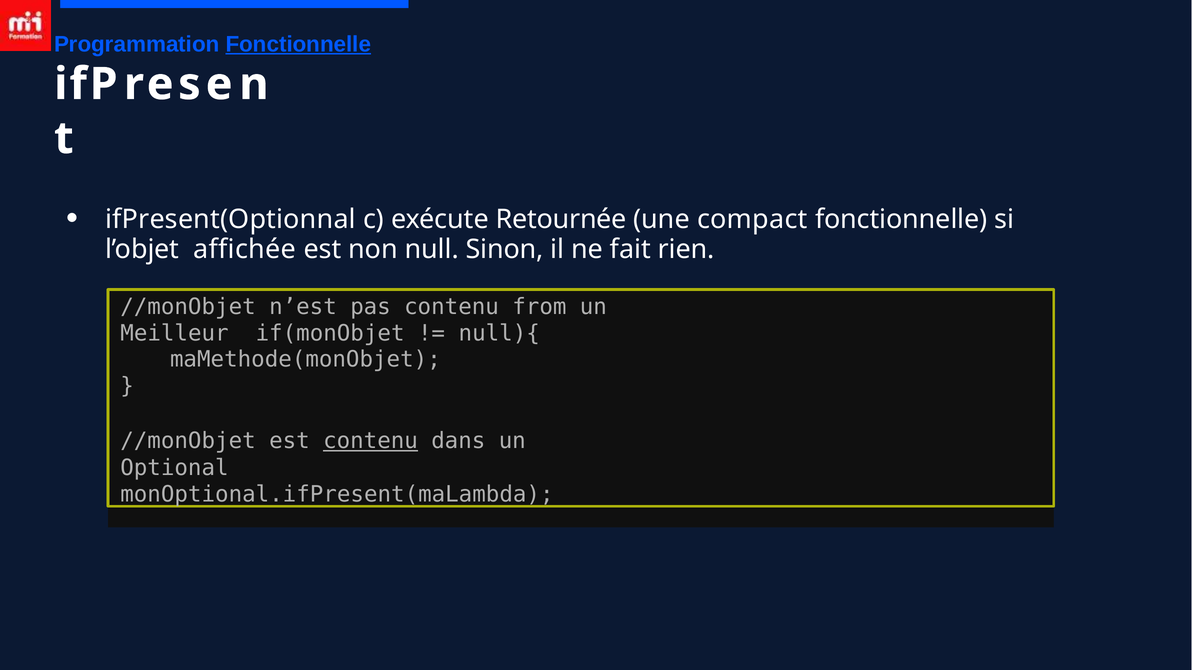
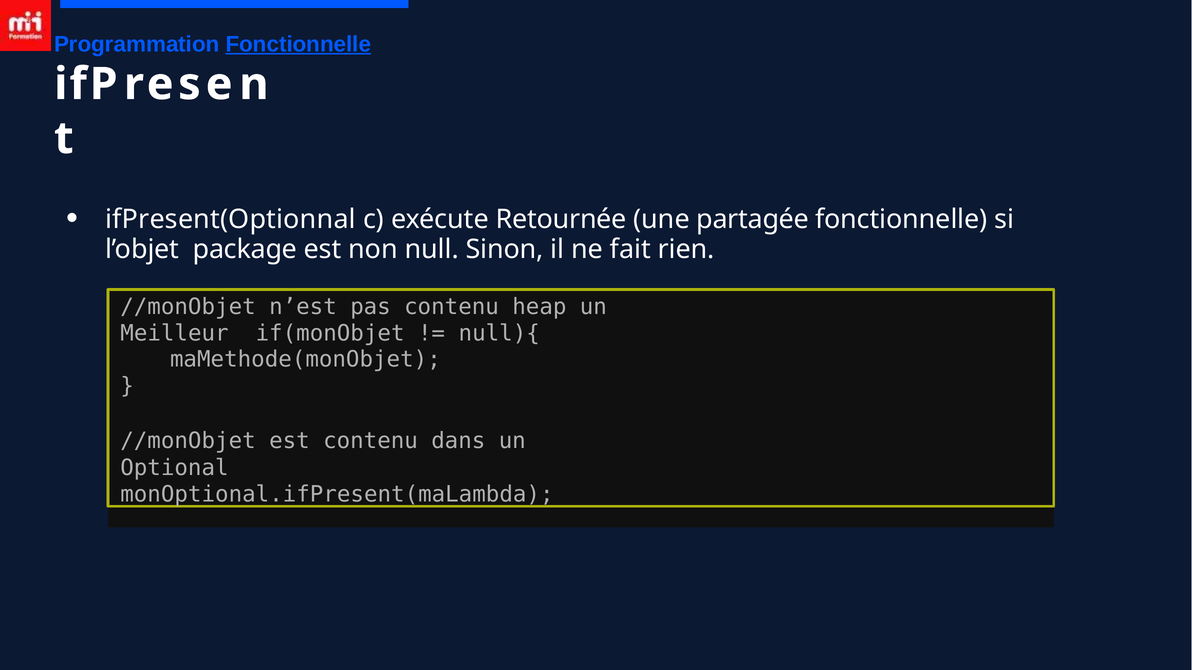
compact: compact -> partagée (753, 219)
affichée: affichée -> package (245, 250)
from: from -> heap (539, 307)
contenu underline: present -> none (370, 441)
